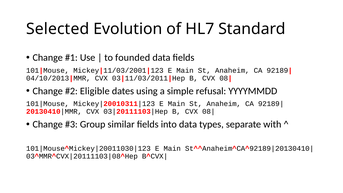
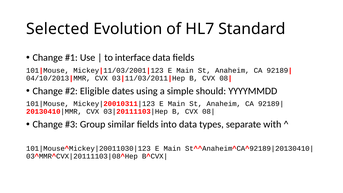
founded: founded -> interface (133, 58)
refusal: refusal -> should (211, 91)
